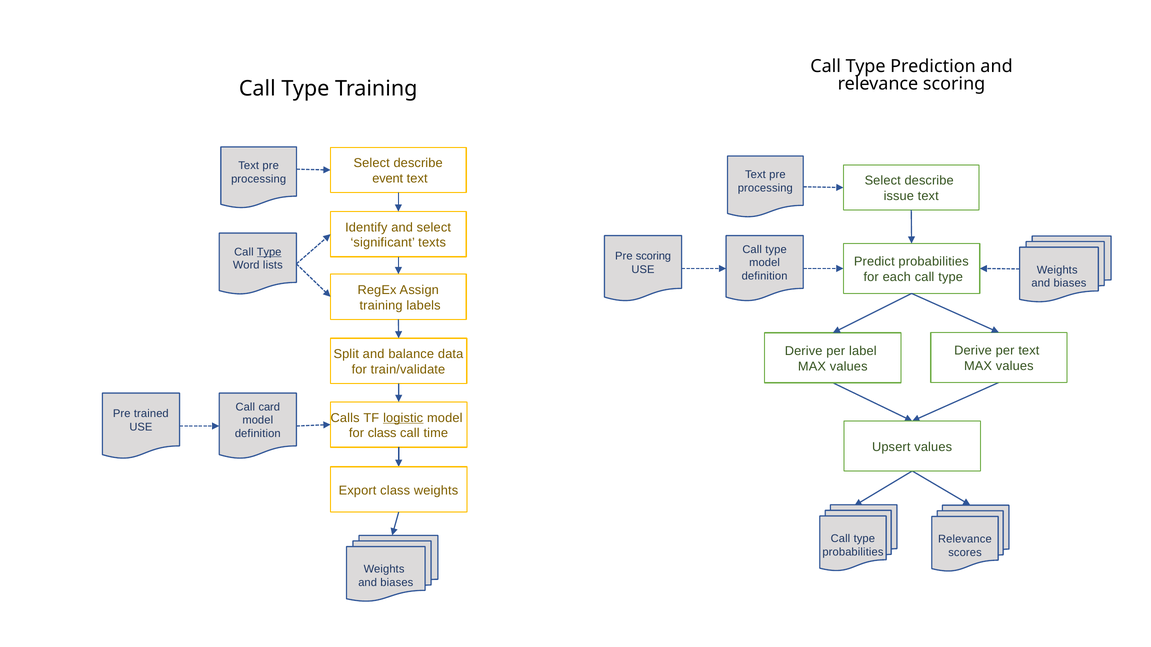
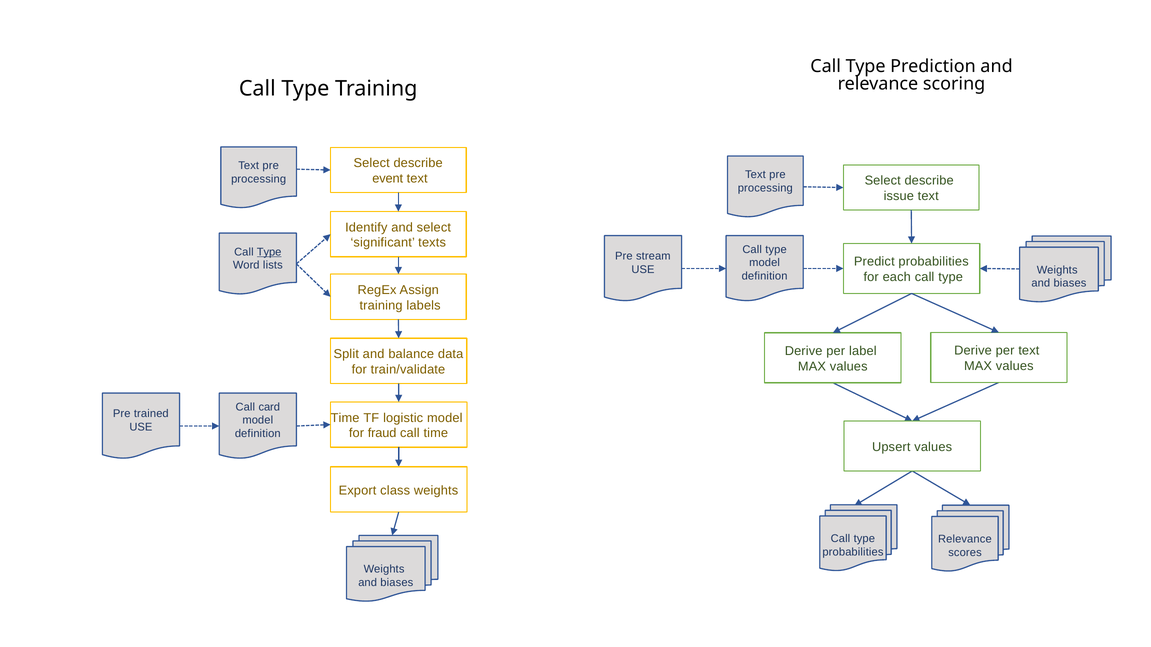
Pre scoring: scoring -> stream (653, 256)
Calls: Calls -> Time (345, 418)
logistic underline: present -> none (403, 418)
for class: class -> fraud (382, 433)
